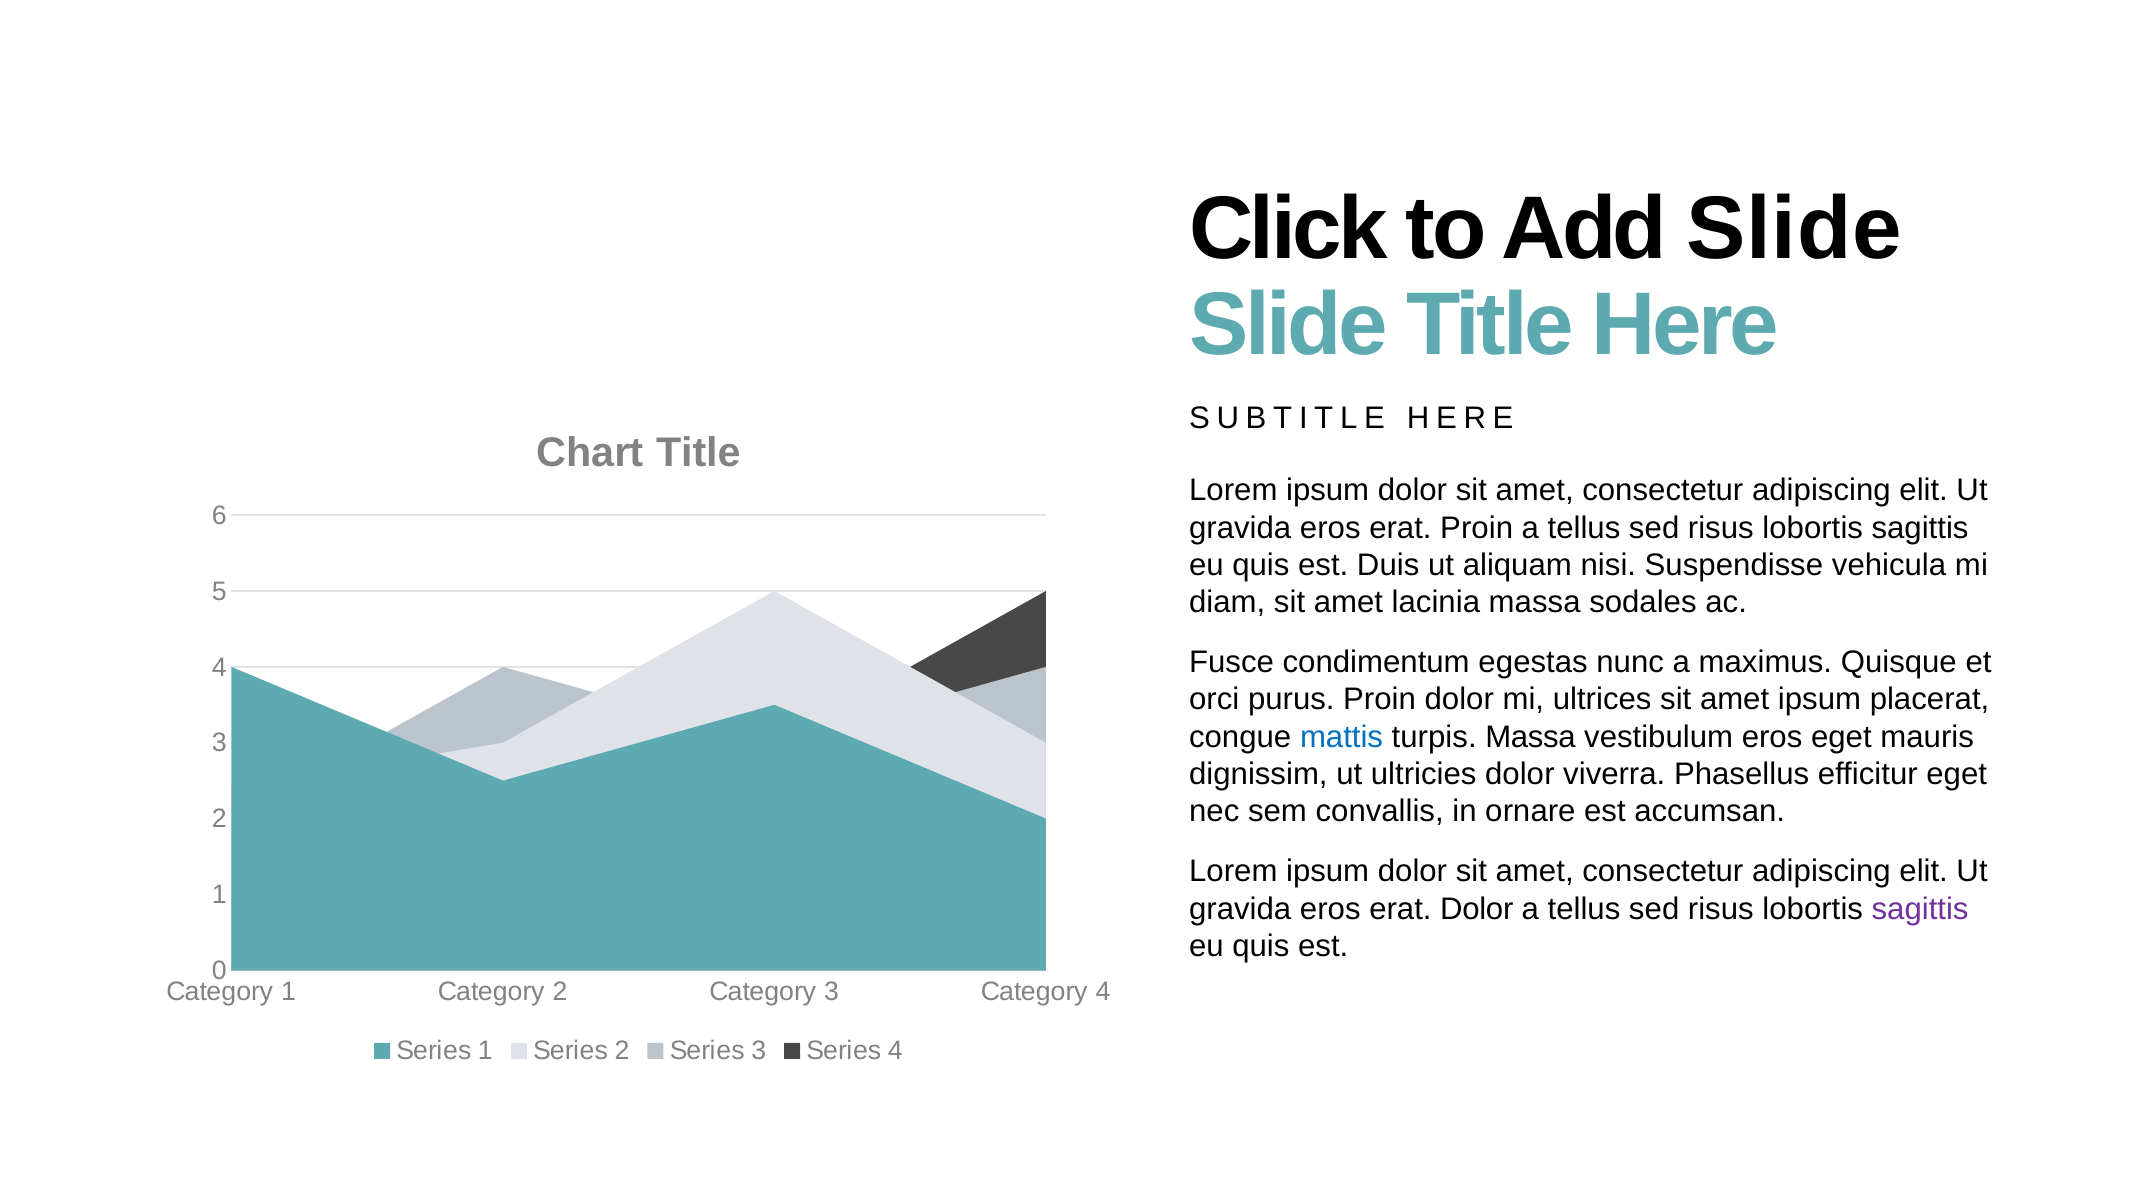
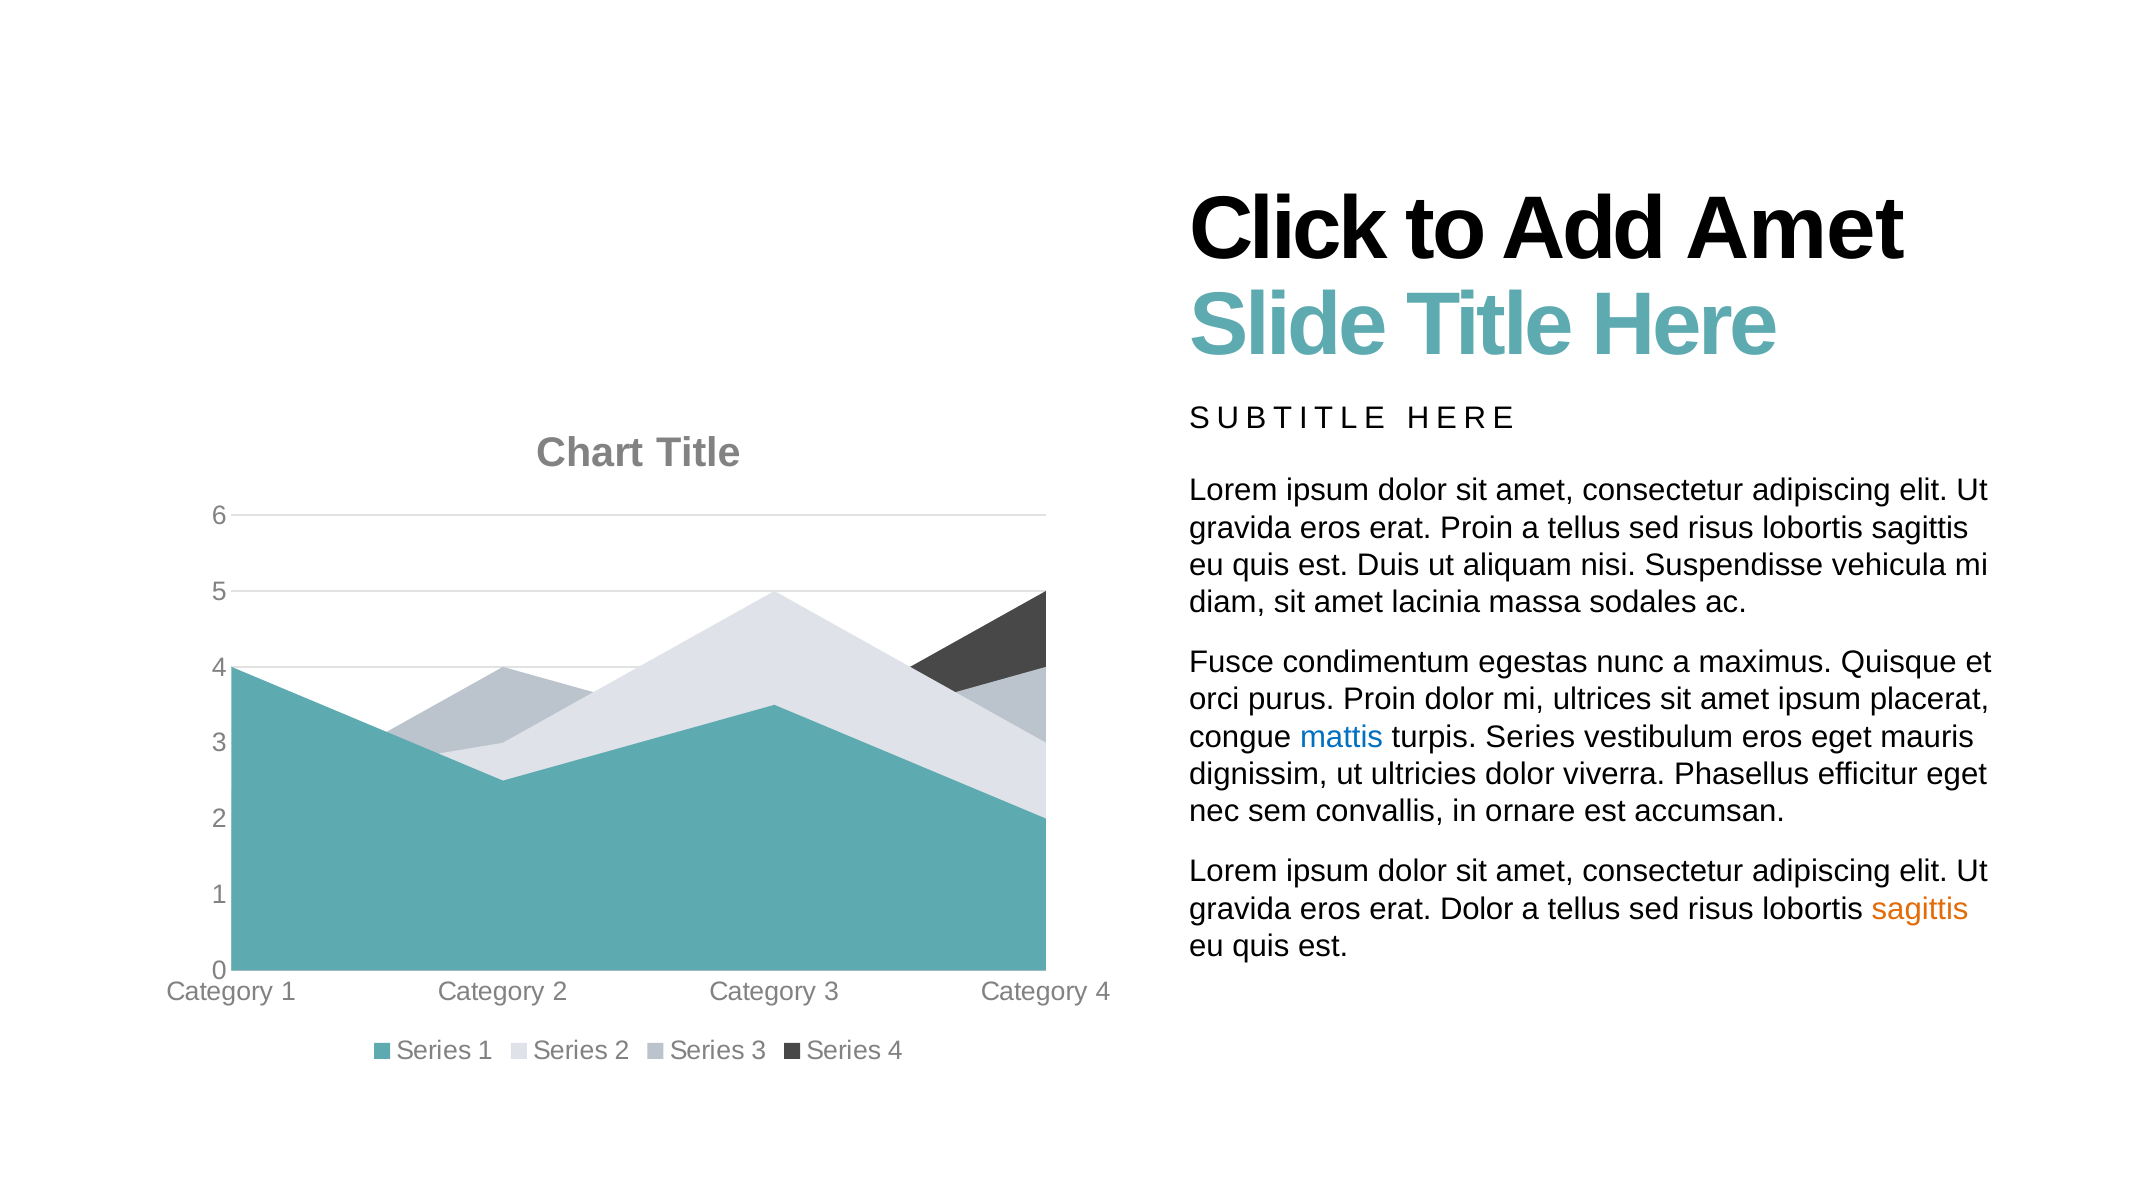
Add Slide: Slide -> Amet (1795, 229)
turpis Massa: Massa -> Series (1530, 737)
sagittis colour: purple -> orange (1920, 909)
